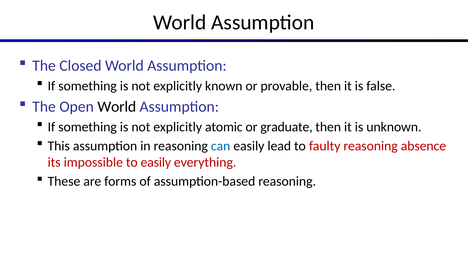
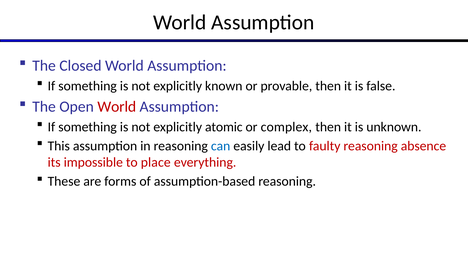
World colour: black -> red (117, 107)
graduate: graduate -> complex (286, 127)
to easily: easily -> place (156, 162)
